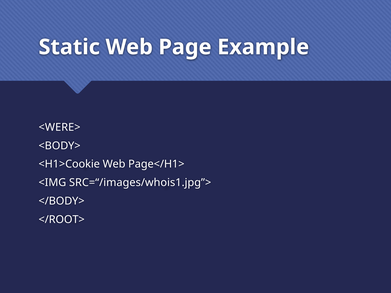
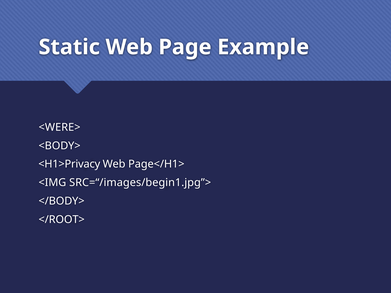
<H1>Cookie: <H1>Cookie -> <H1>Privacy (69, 164)
SRC=“/images/whois1.jpg”>: SRC=“/images/whois1.jpg”> -> SRC=“/images/begin1.jpg”> (140, 183)
